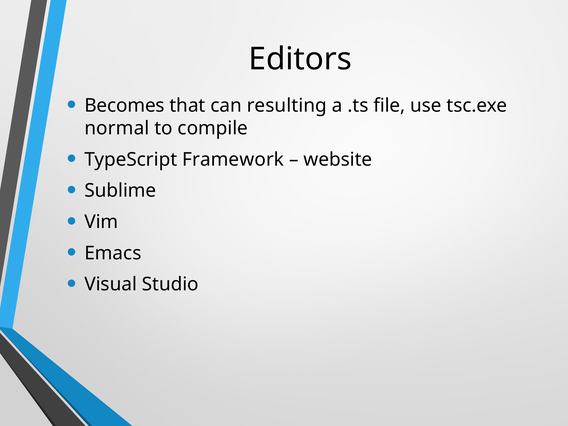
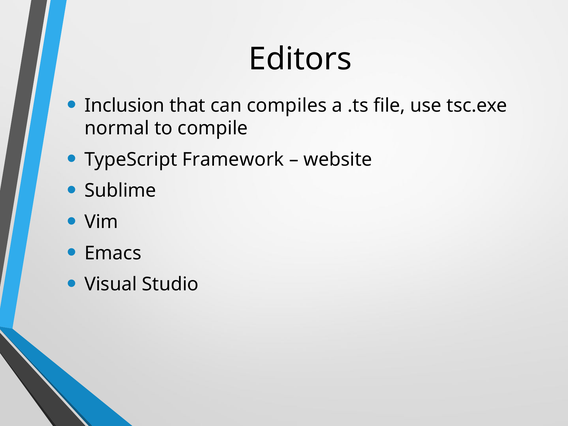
Becomes: Becomes -> Inclusion (125, 105)
resulting: resulting -> compiles (287, 105)
